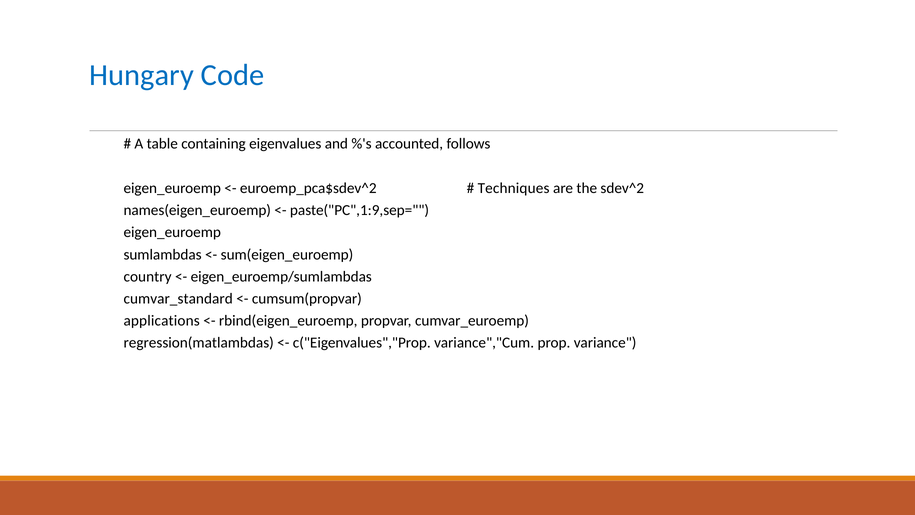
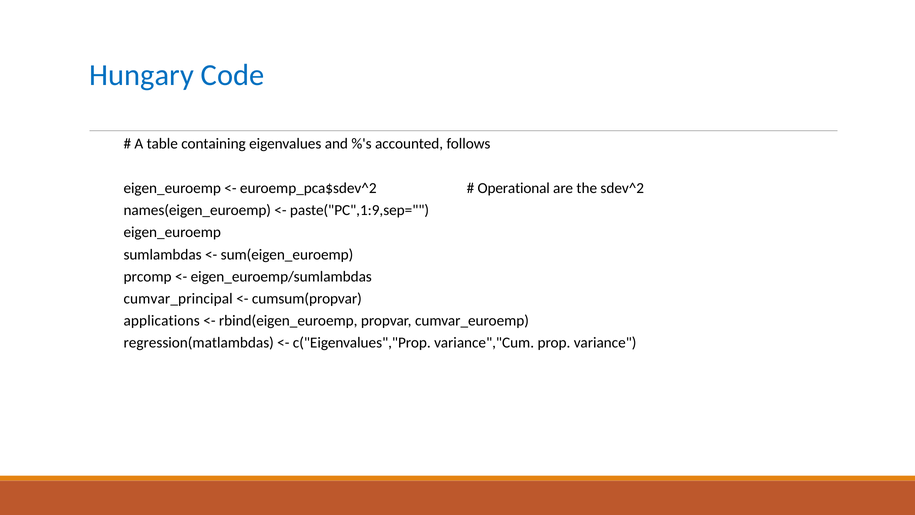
Techniques: Techniques -> Operational (514, 188)
country: country -> prcomp (148, 276)
cumvar_standard: cumvar_standard -> cumvar_principal (178, 299)
